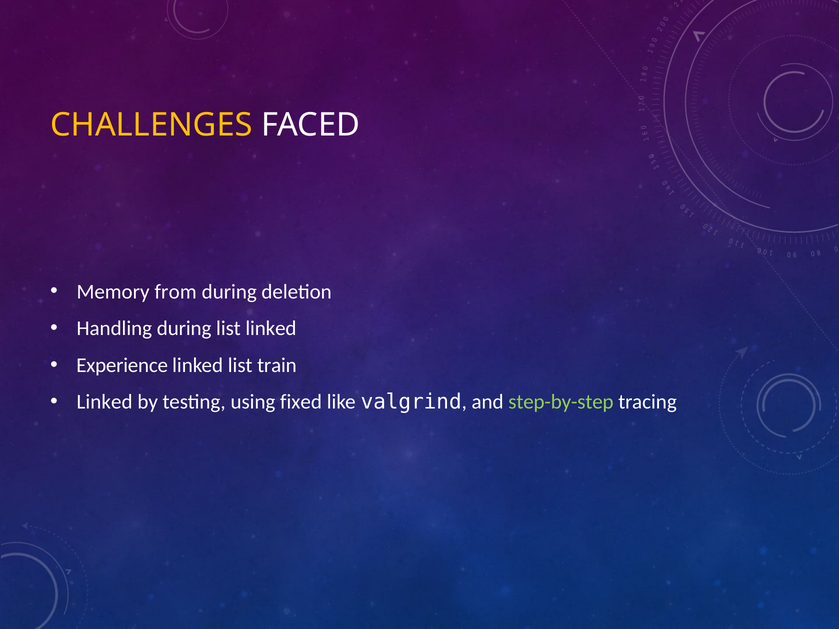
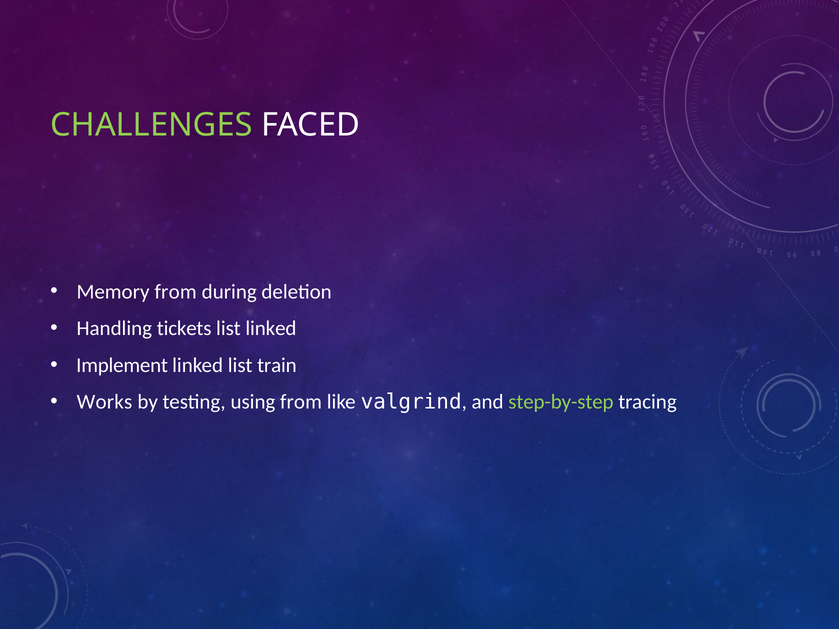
CHALLENGES colour: yellow -> light green (151, 125)
Handling during: during -> tickets (184, 329)
Experience: Experience -> Implement (122, 365)
Linked: Linked -> Works (105, 402)
using fixed: fixed -> from (301, 402)
